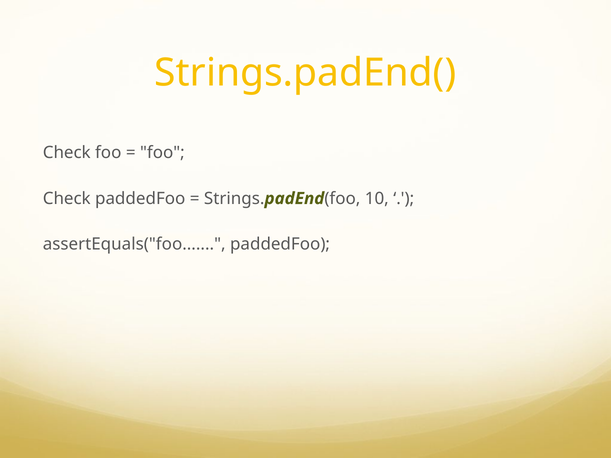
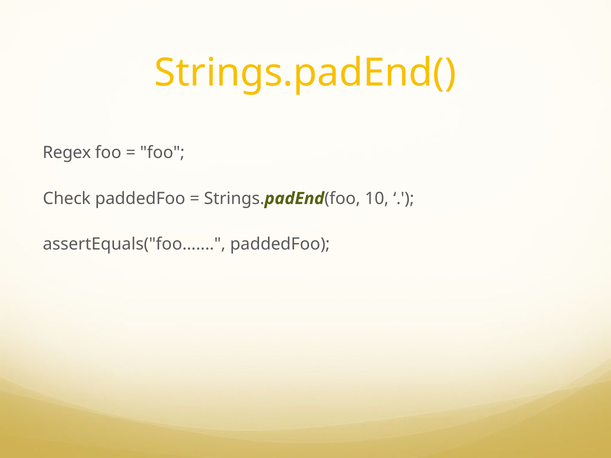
Check: Check -> Regex (67, 153)
